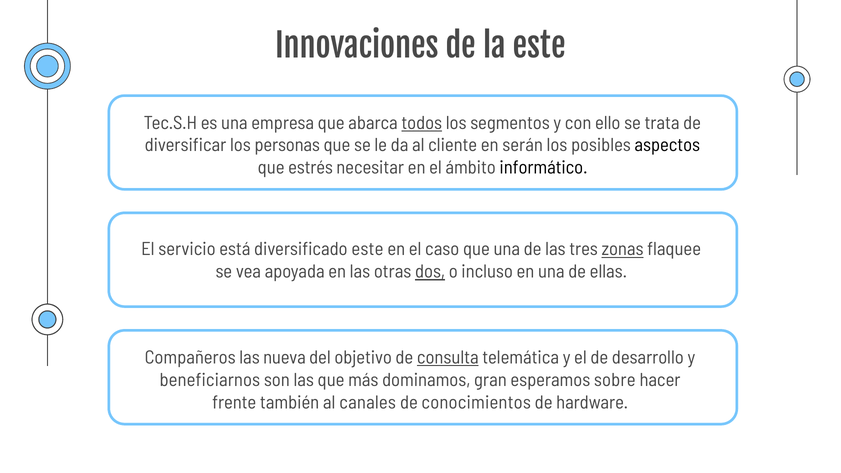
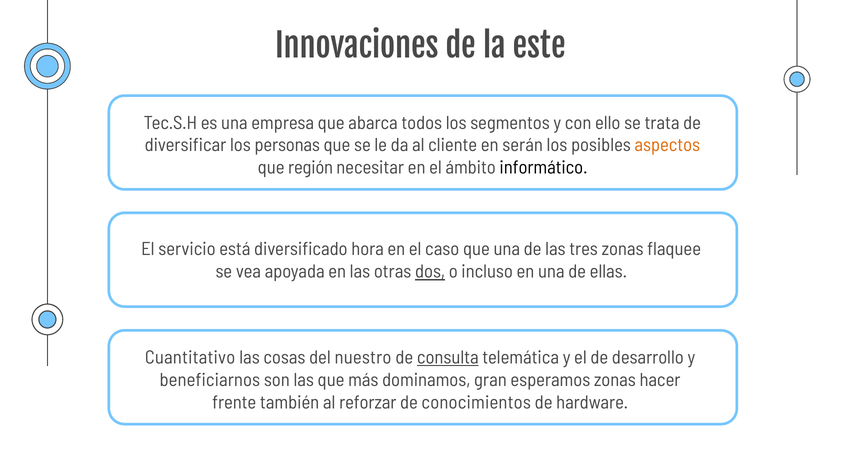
todos underline: present -> none (422, 123)
aspectos colour: black -> orange (667, 145)
estrés: estrés -> región (311, 168)
diversificado este: este -> hora (368, 249)
zonas underline: present -> none (623, 249)
Compañeros: Compañeros -> Cuantitativo (190, 358)
nueva: nueva -> cosas (284, 358)
objetivo: objetivo -> nuestro (363, 358)
esperamos sobre: sobre -> zonas (615, 380)
canales: canales -> reforzar (368, 403)
